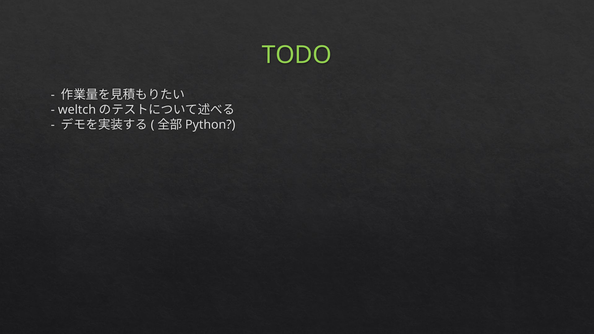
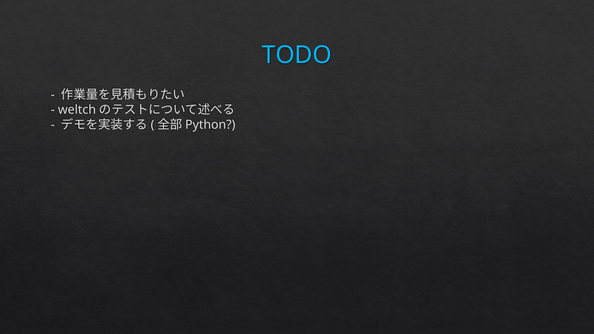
TODO colour: light green -> light blue (297, 55)
